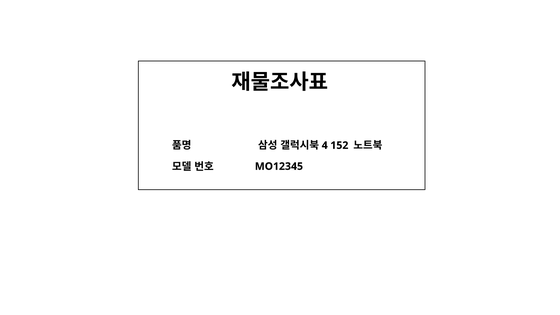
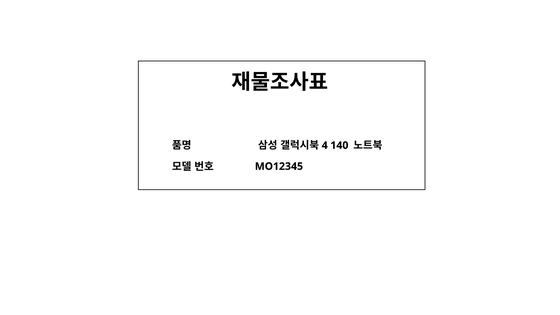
152: 152 -> 140 (339, 145)
